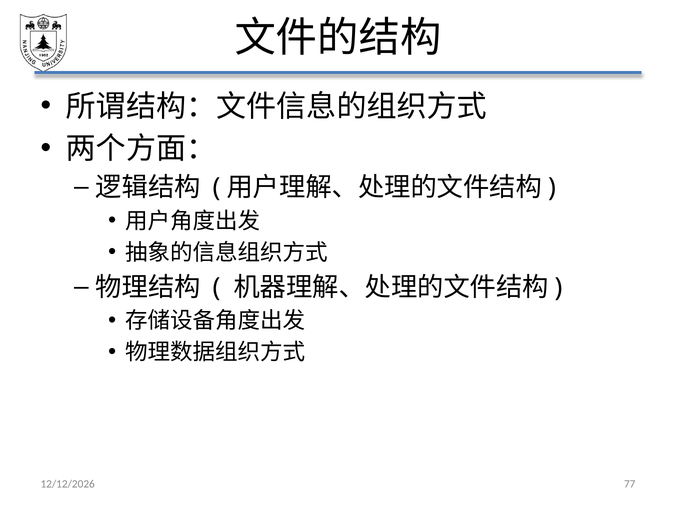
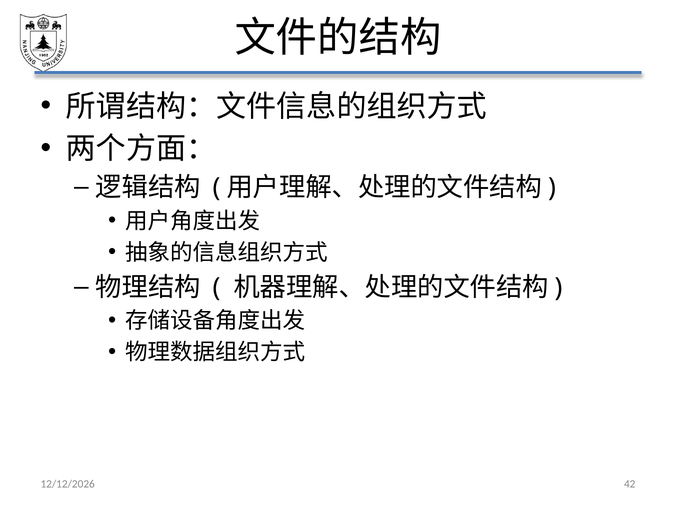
77: 77 -> 42 (630, 484)
